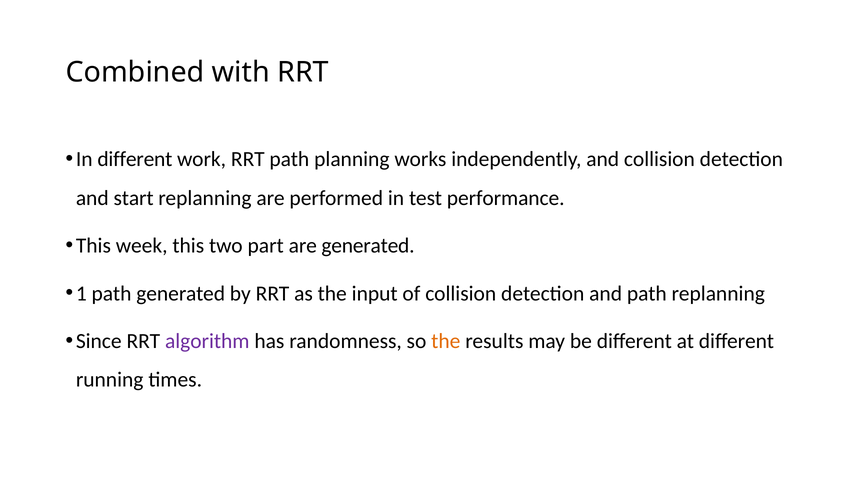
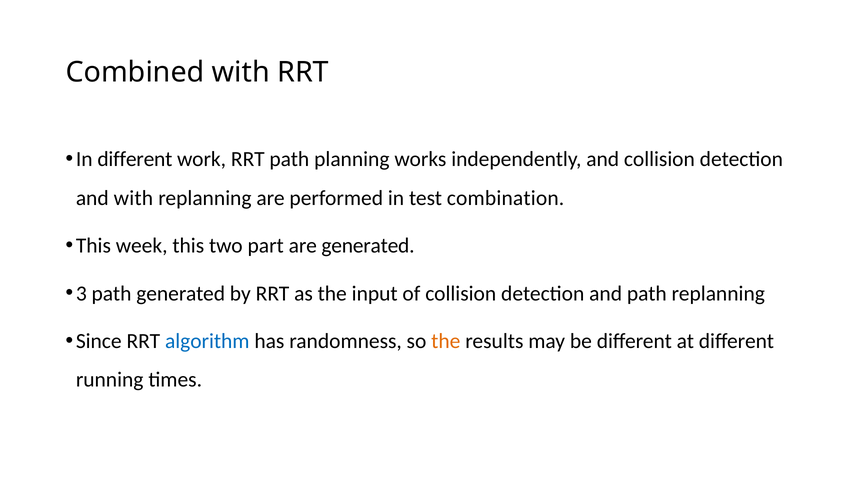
and start: start -> with (133, 198)
performance: performance -> combination (506, 198)
1: 1 -> 3 (81, 293)
algorithm colour: purple -> blue (207, 341)
